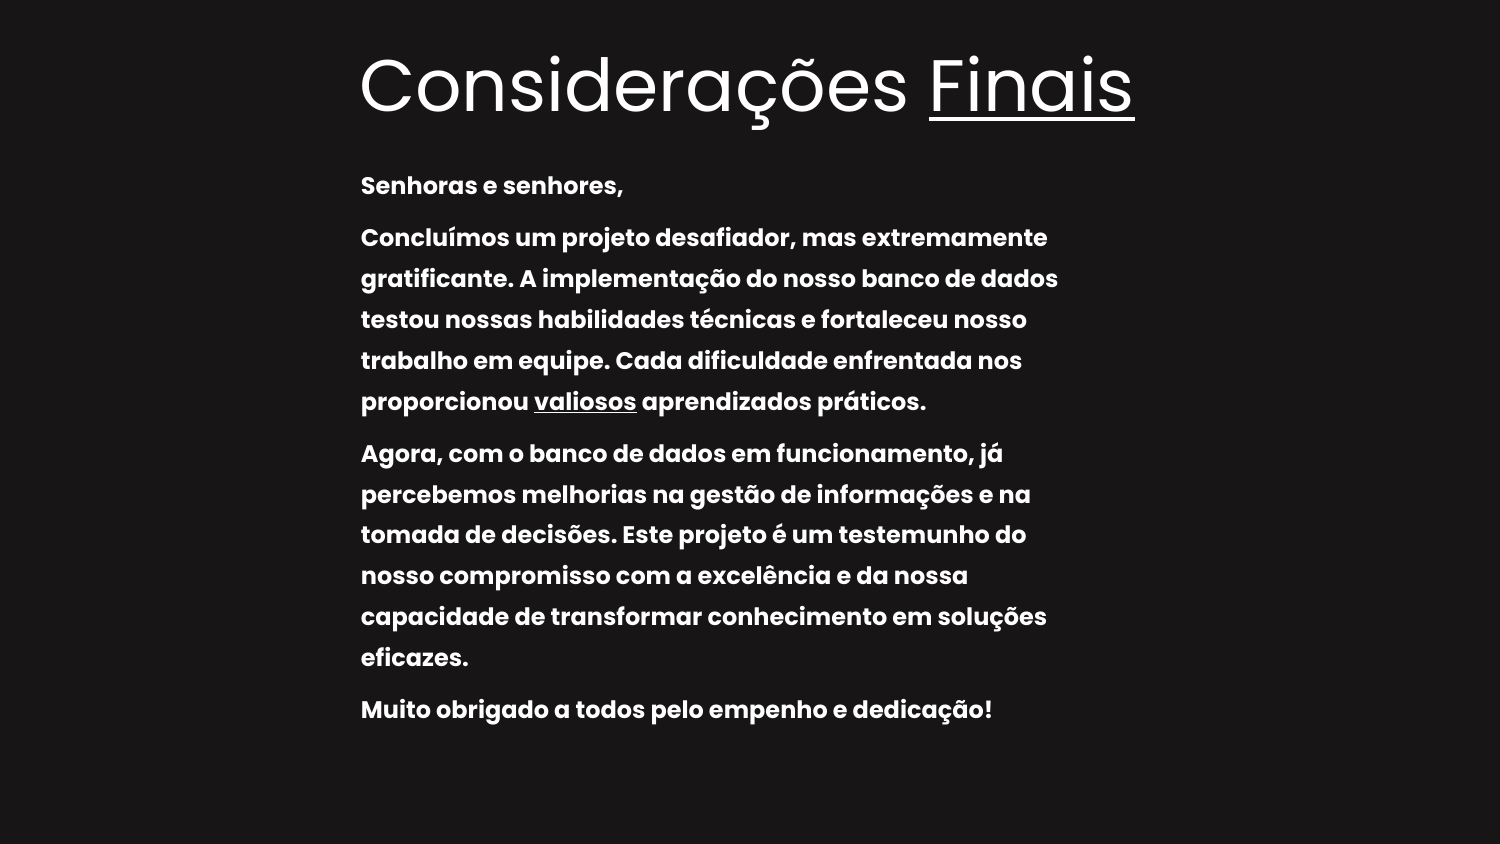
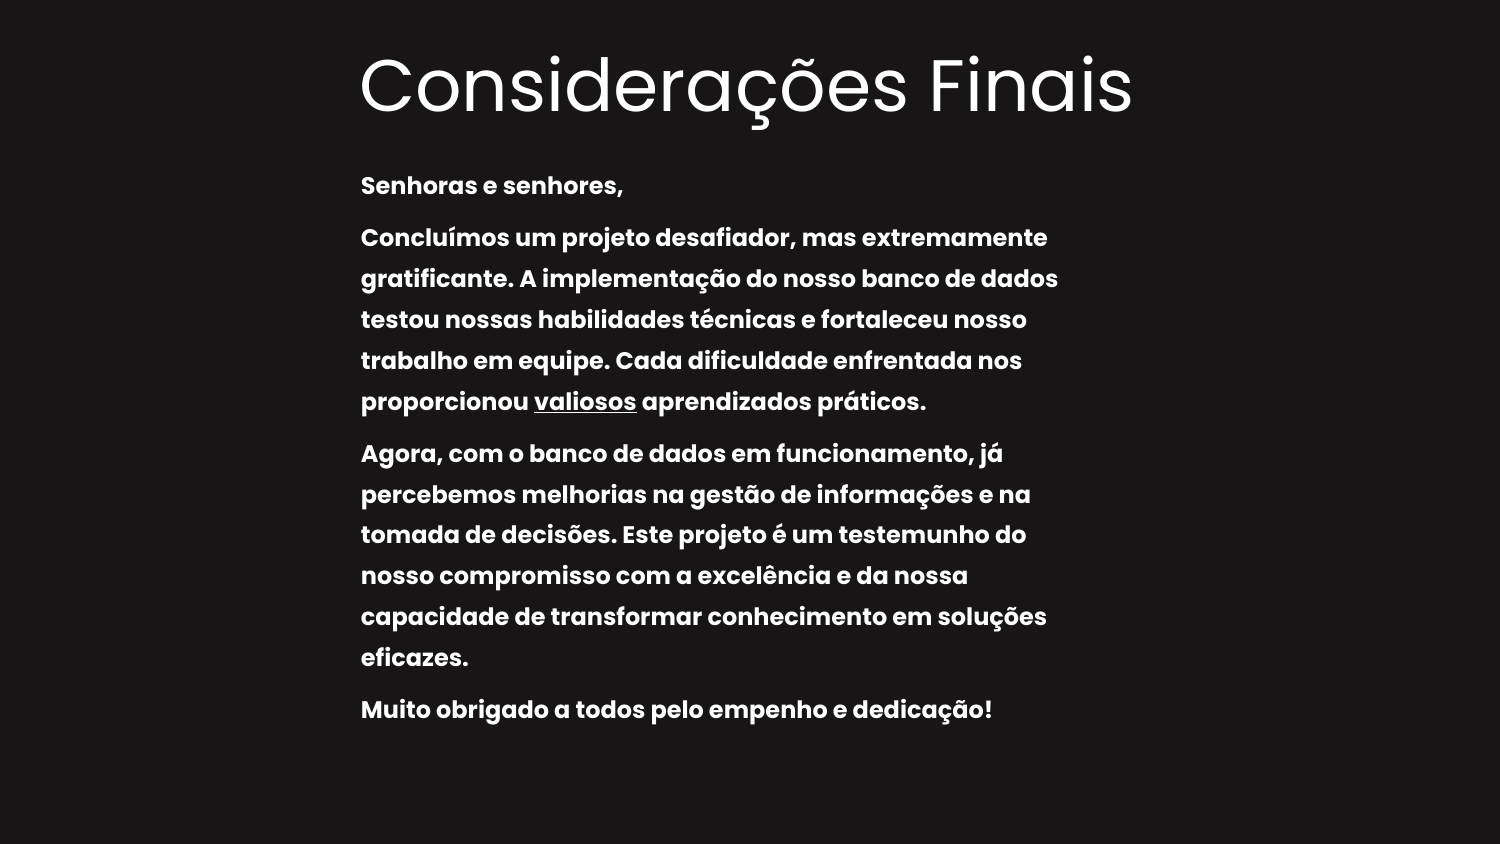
Finais underline: present -> none (1032, 87)
